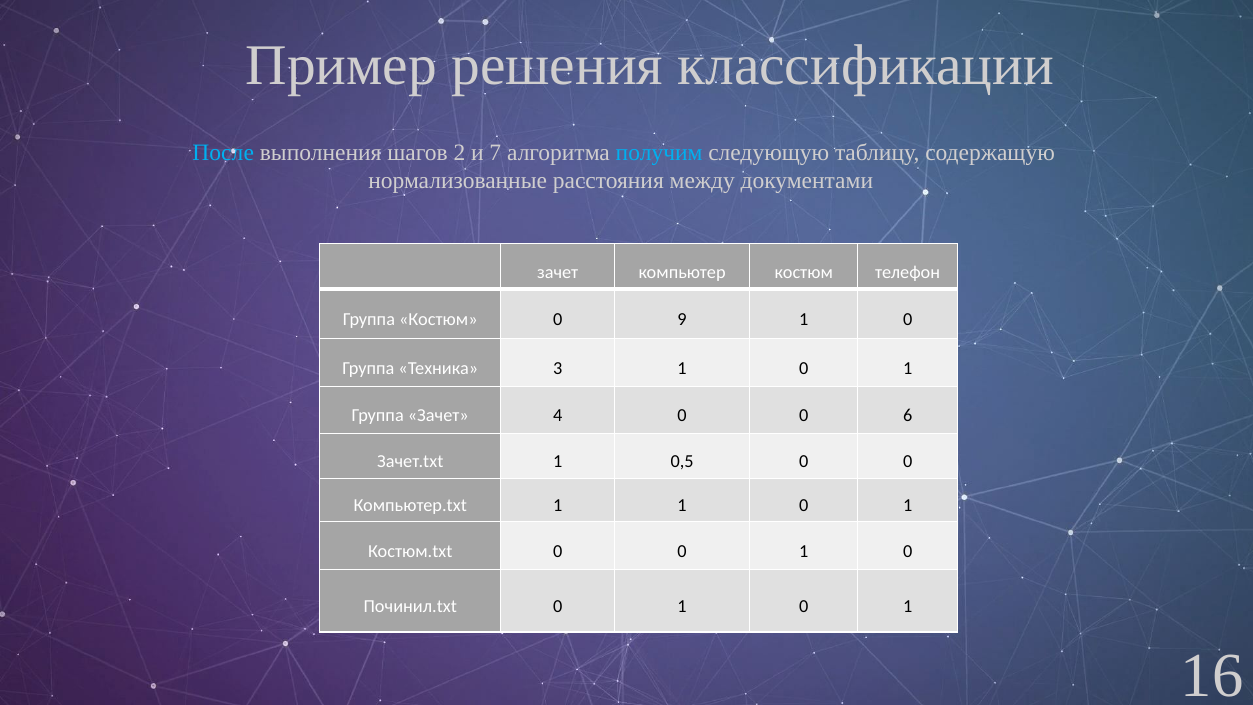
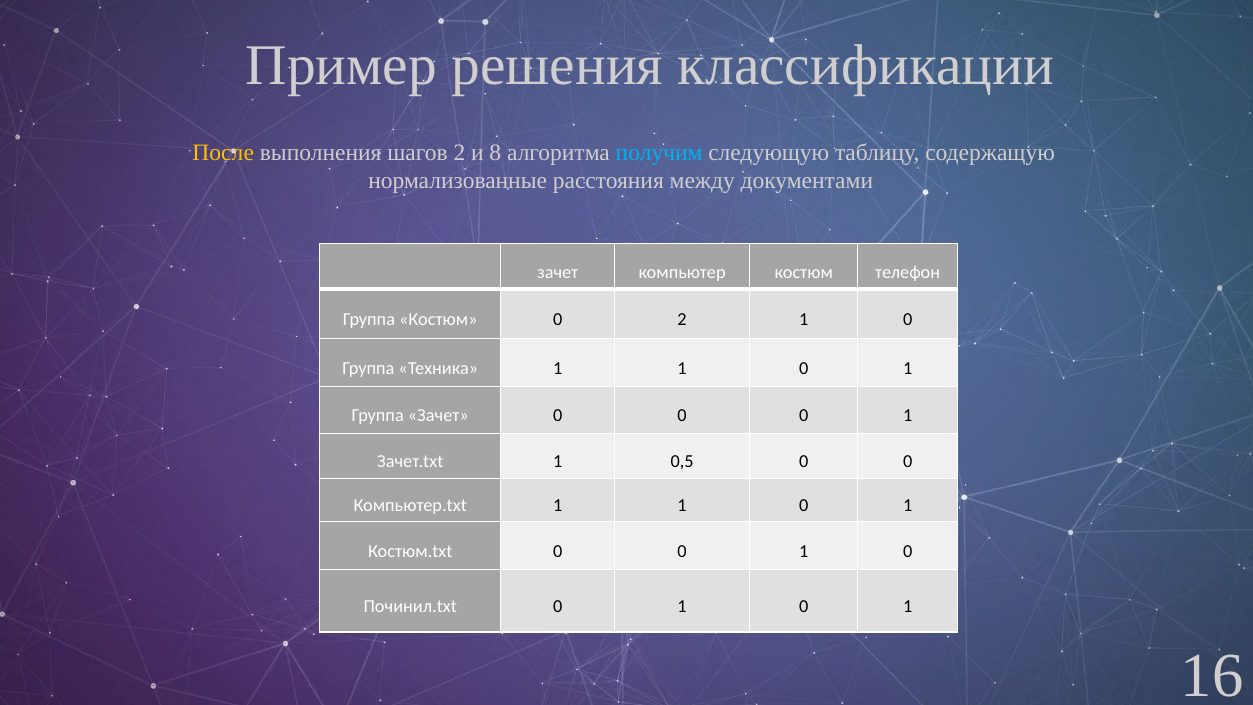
После colour: light blue -> yellow (223, 153)
7: 7 -> 8 (495, 153)
0 9: 9 -> 2 (682, 319)
Техника 3: 3 -> 1 (558, 368)
Зачет 4: 4 -> 0 (558, 416)
6: 6 -> 1 (908, 416)
